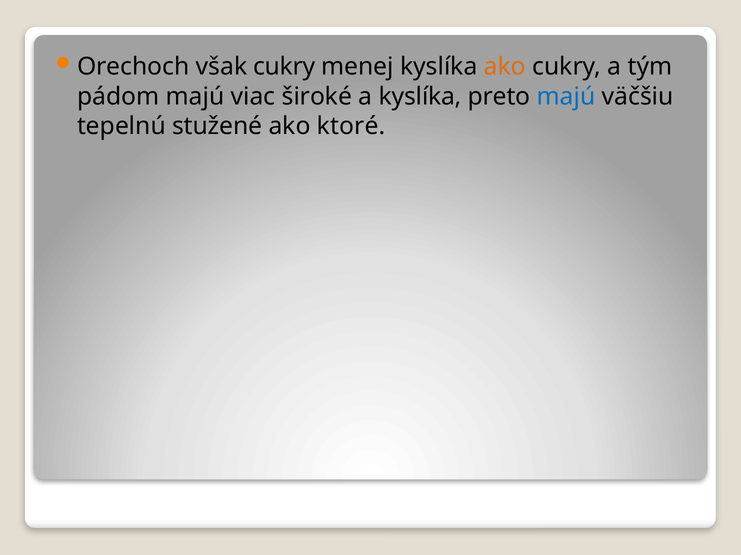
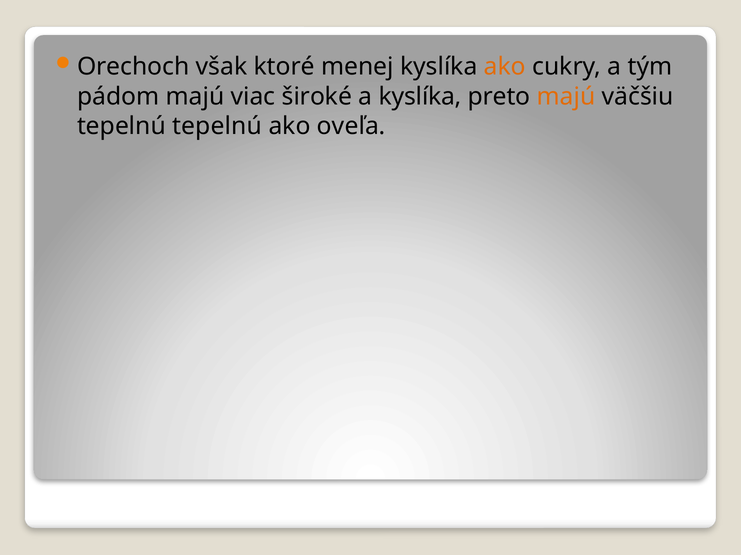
však cukry: cukry -> ktoré (284, 67)
majú colour: blue -> orange (566, 97)
tepelnú stužené: stužené -> tepelnú (217, 126)
ktoré: ktoré -> oveľa (351, 126)
